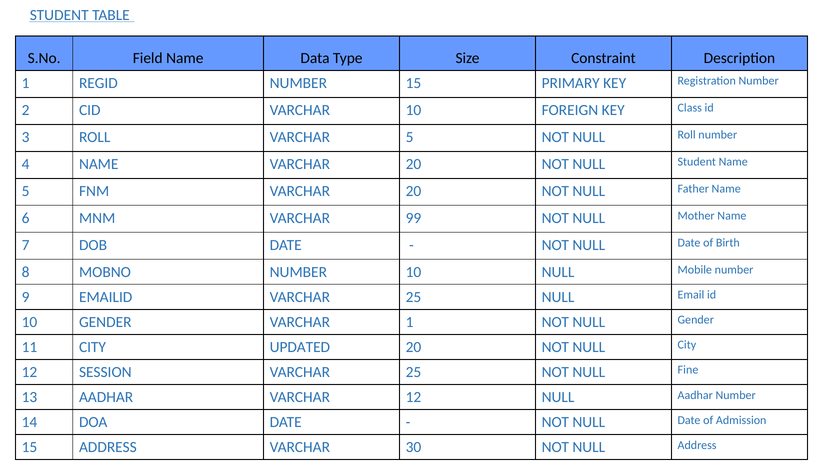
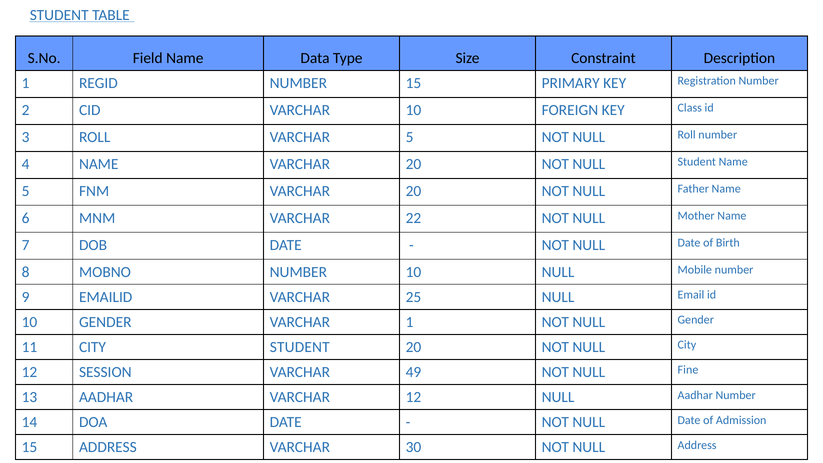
99: 99 -> 22 (413, 218)
CITY UPDATED: UPDATED -> STUDENT (300, 347)
SESSION VARCHAR 25: 25 -> 49 (413, 372)
